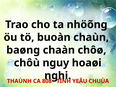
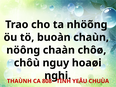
baøng: baøng -> nöông (23, 50)
